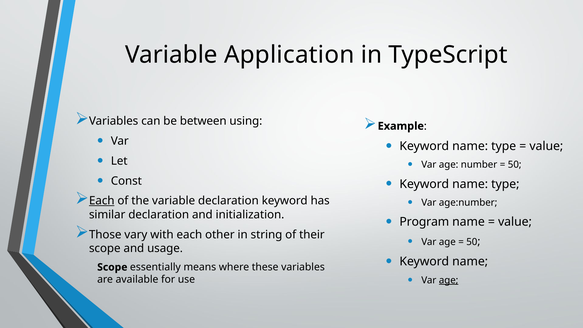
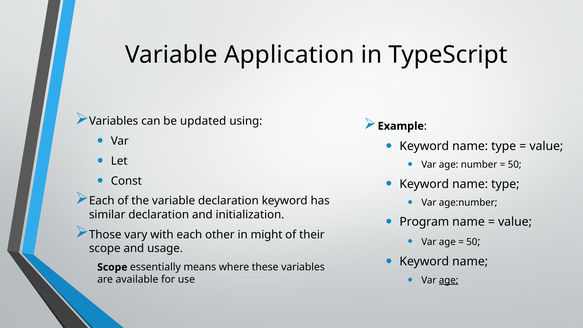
between: between -> updated (203, 121)
Each underline: present -> none (102, 201)
string: string -> might (267, 235)
